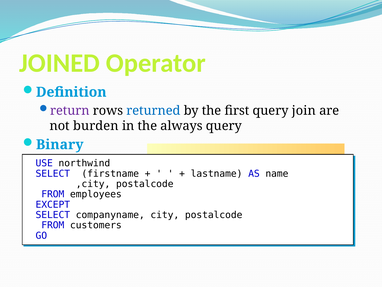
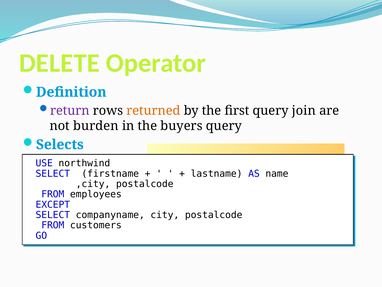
JOINED: JOINED -> DELETE (59, 63)
returned colour: blue -> orange (153, 110)
always: always -> buyers (181, 126)
Binary: Binary -> Selects (60, 144)
